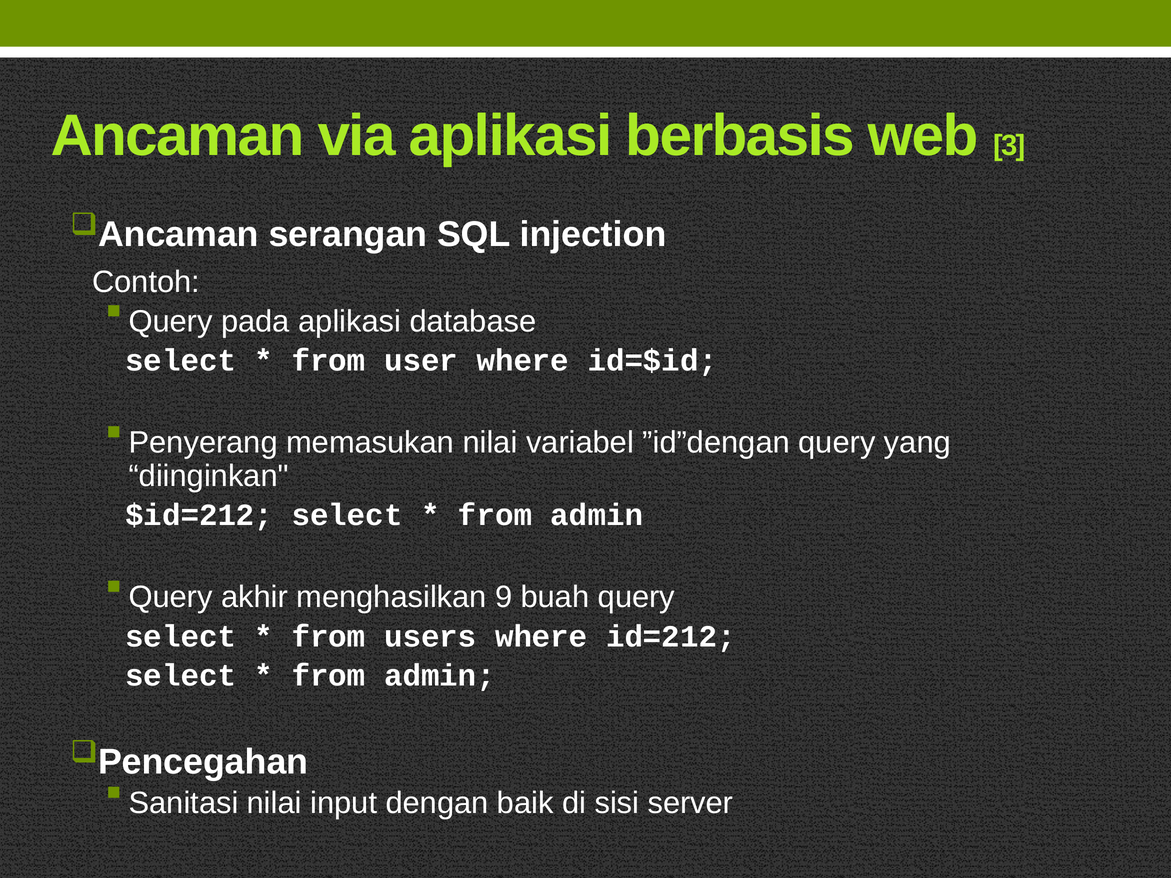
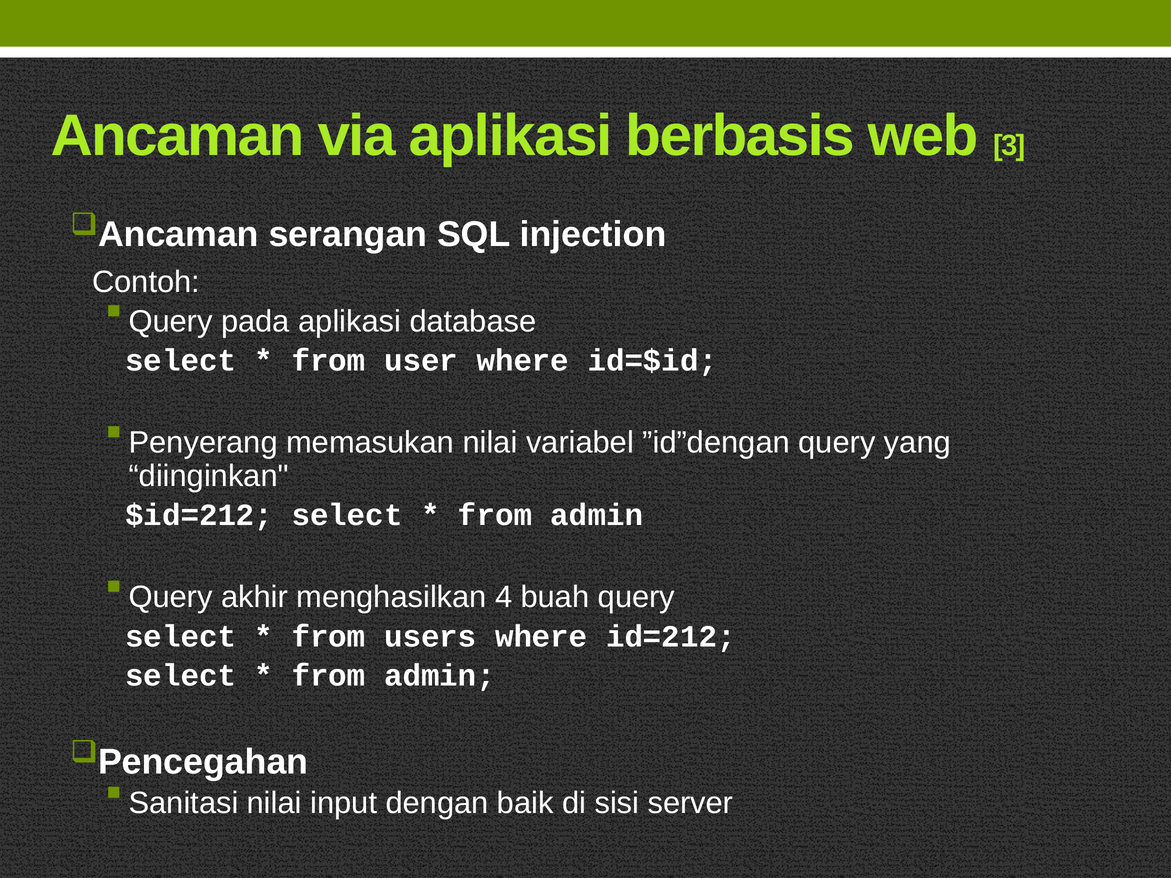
9: 9 -> 4 (504, 597)
